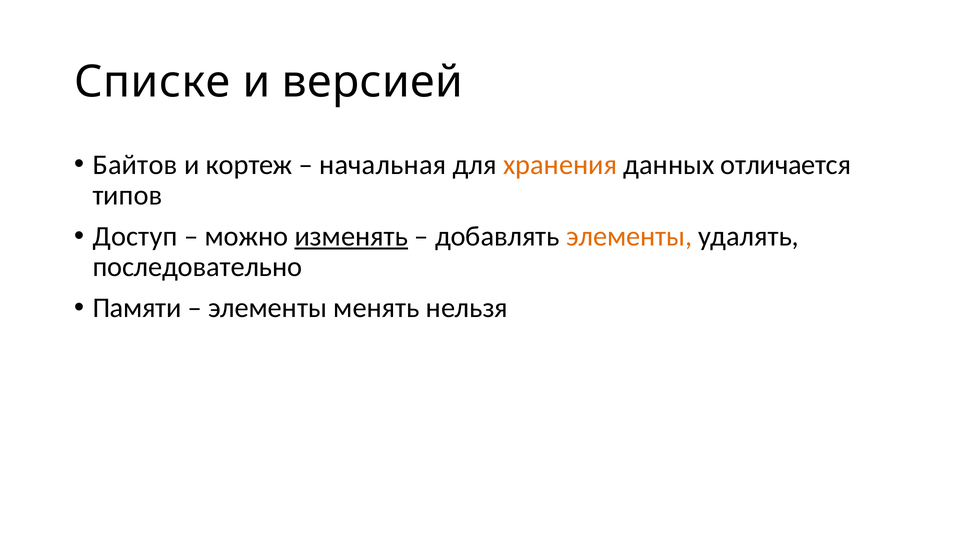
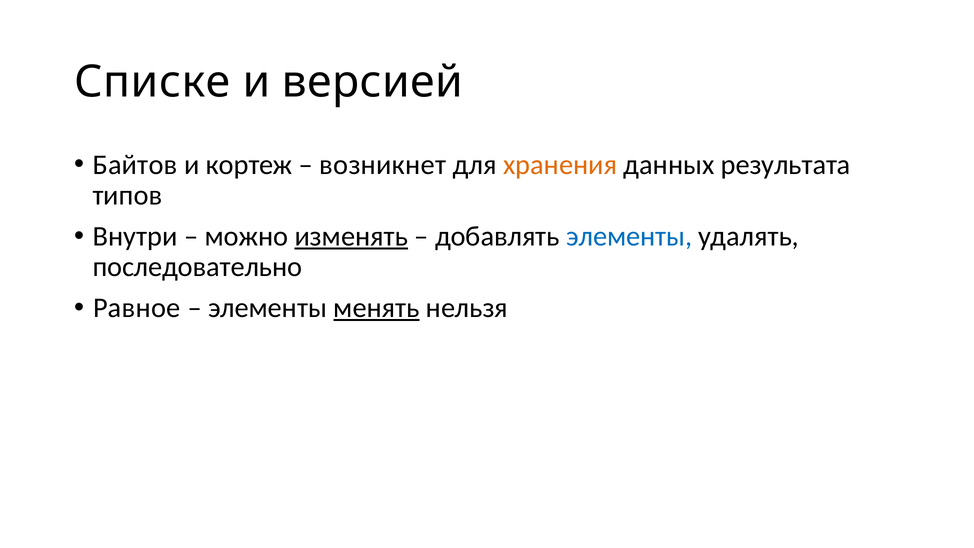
начальная: начальная -> возникнет (383, 165)
отличается: отличается -> результата (786, 165)
Доступ: Доступ -> Внутри (135, 236)
элементы colour: orange -> blue (629, 236)
Памяти: Памяти -> Равное (137, 308)
менять underline: none -> present (376, 308)
